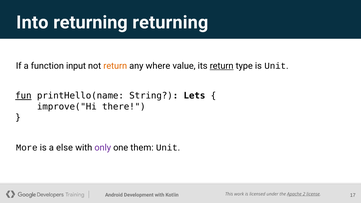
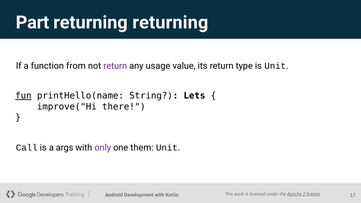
Into: Into -> Part (32, 22)
input: input -> from (76, 66)
return colour: orange -> purple (115, 66)
where: where -> usage (158, 66)
return underline: present -> none (222, 66)
More: More -> Call (27, 148)
else: else -> args (65, 148)
